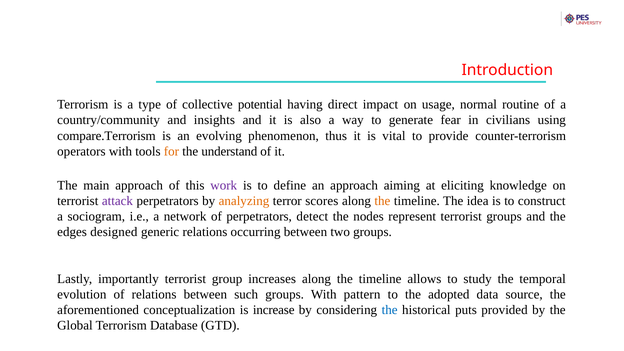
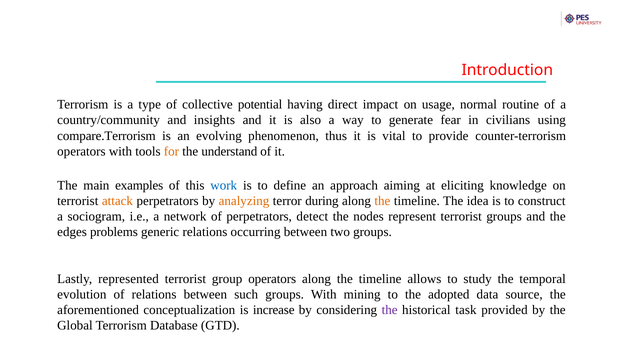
main approach: approach -> examples (139, 185)
work colour: purple -> blue (224, 185)
attack colour: purple -> orange (117, 201)
scores: scores -> during (322, 201)
designed: designed -> problems (114, 232)
importantly: importantly -> represented (128, 279)
group increases: increases -> operators (272, 279)
pattern: pattern -> mining (362, 294)
the colour: blue -> purple (390, 310)
puts: puts -> task (466, 310)
